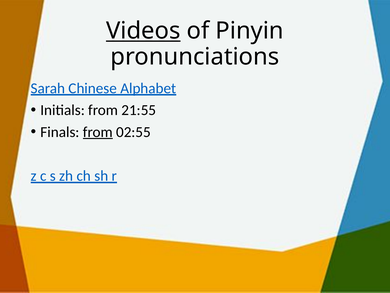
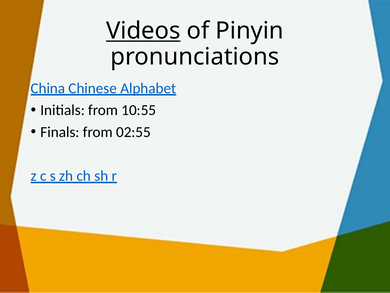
Sarah: Sarah -> China (48, 88)
21:55: 21:55 -> 10:55 (139, 110)
from underline: present -> none (98, 132)
